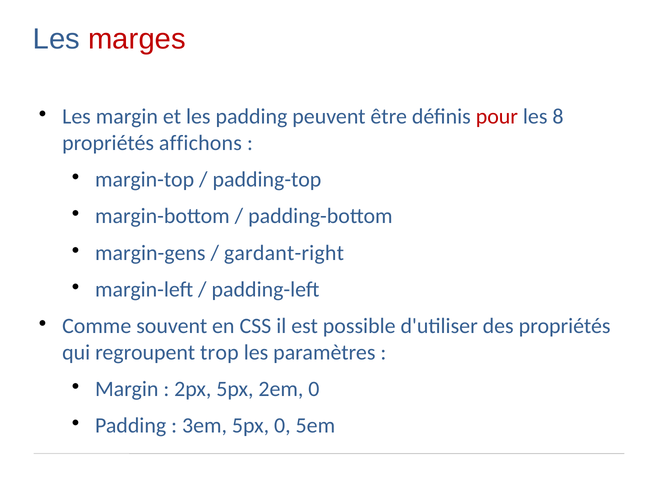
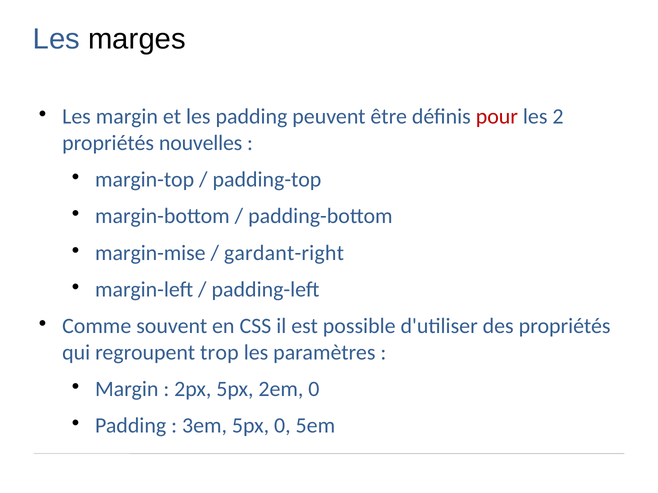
marges colour: red -> black (137, 39)
8: 8 -> 2 (558, 117)
affichons: affichons -> nouvelles (201, 143)
margin-gens: margin-gens -> margin-mise (150, 253)
